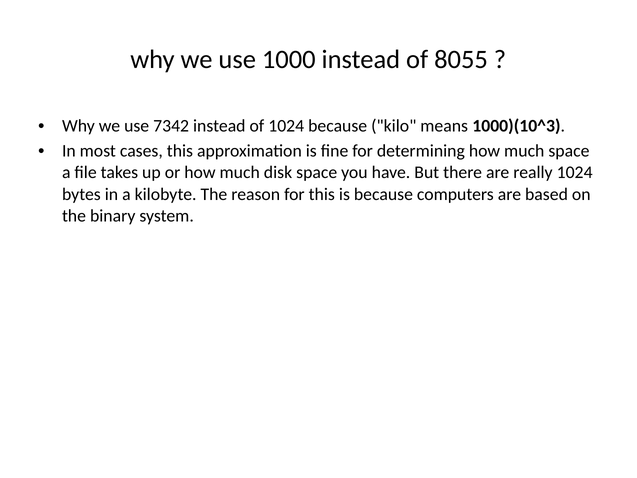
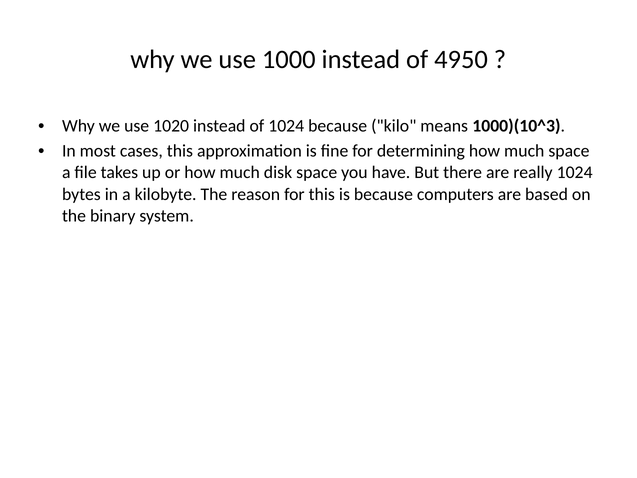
8055: 8055 -> 4950 (461, 59)
7342: 7342 -> 1020 (171, 126)
